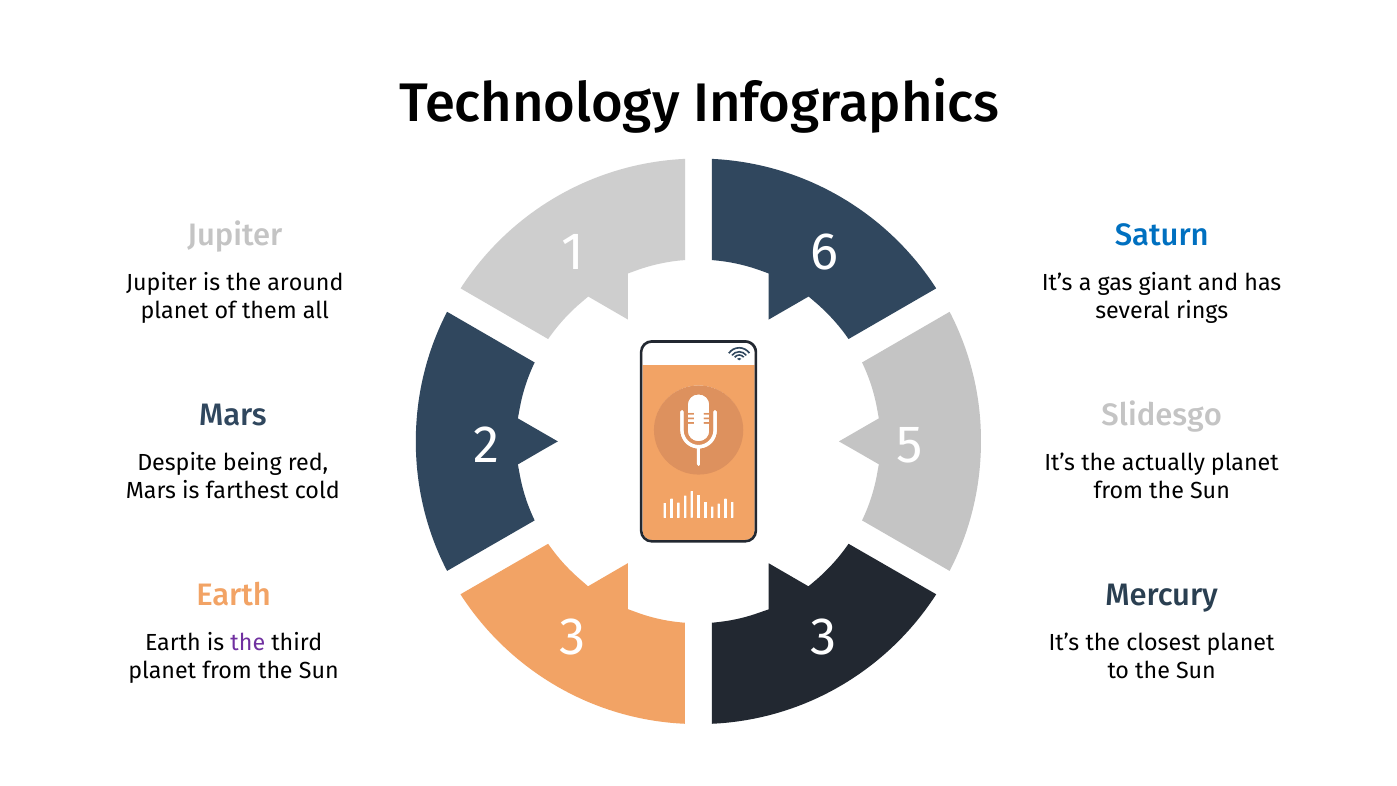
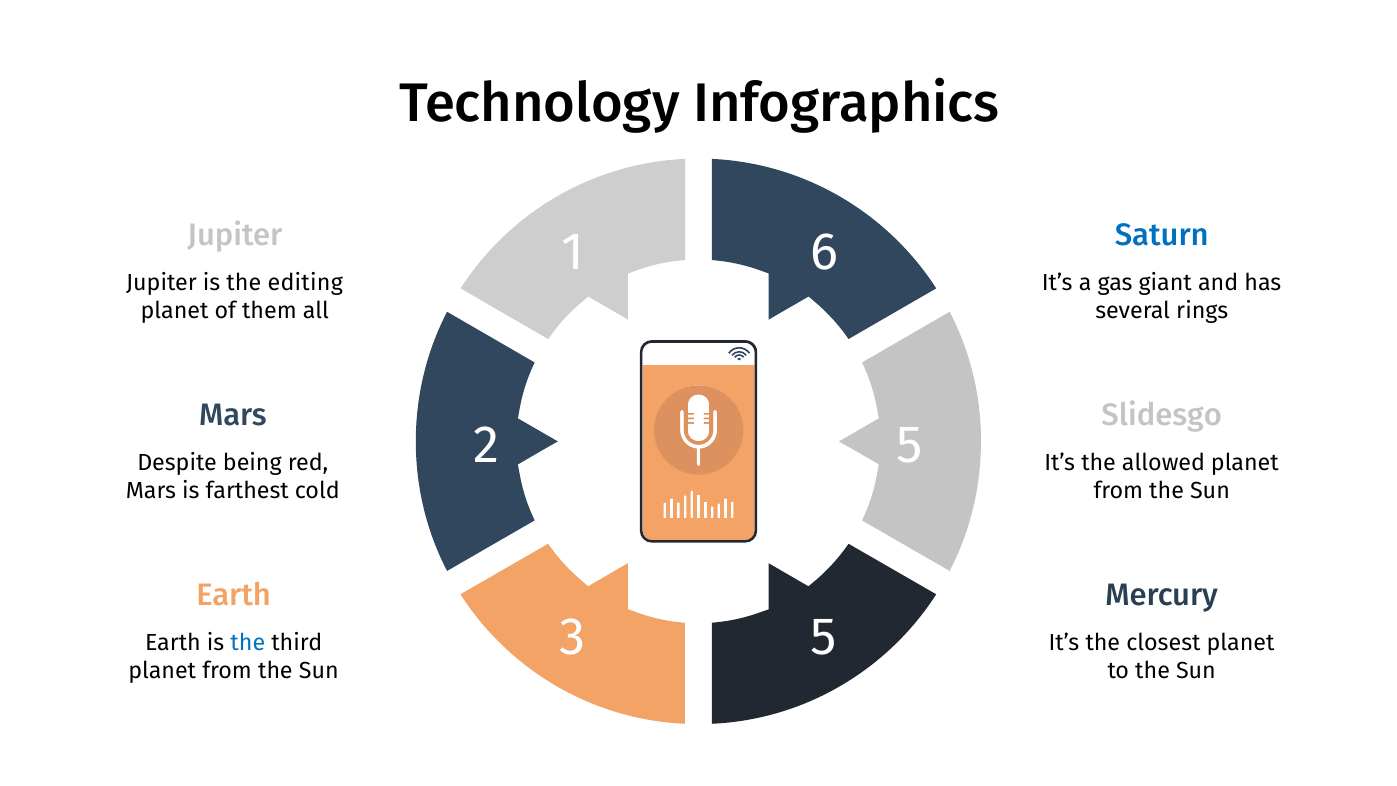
around: around -> editing (305, 283)
actually: actually -> allowed (1163, 463)
3 3: 3 -> 5 (824, 637)
the colour: purple -> blue (248, 643)
